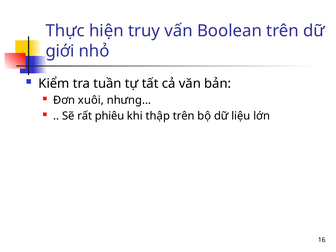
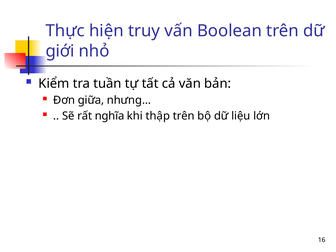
xuôi: xuôi -> giữa (91, 100)
phiêu: phiêu -> nghĩa (110, 116)
